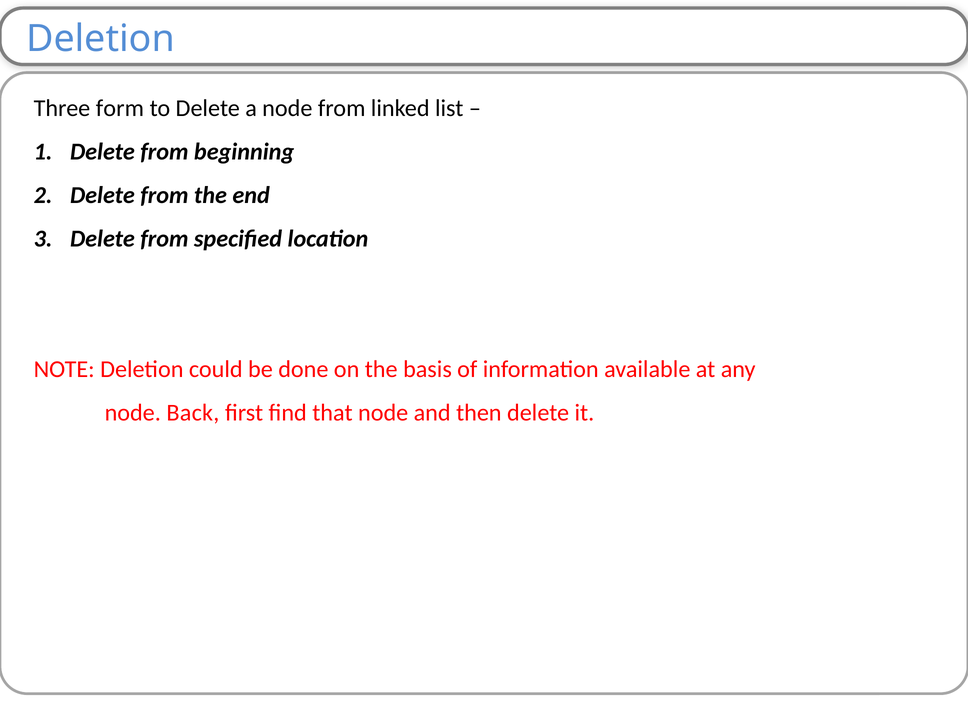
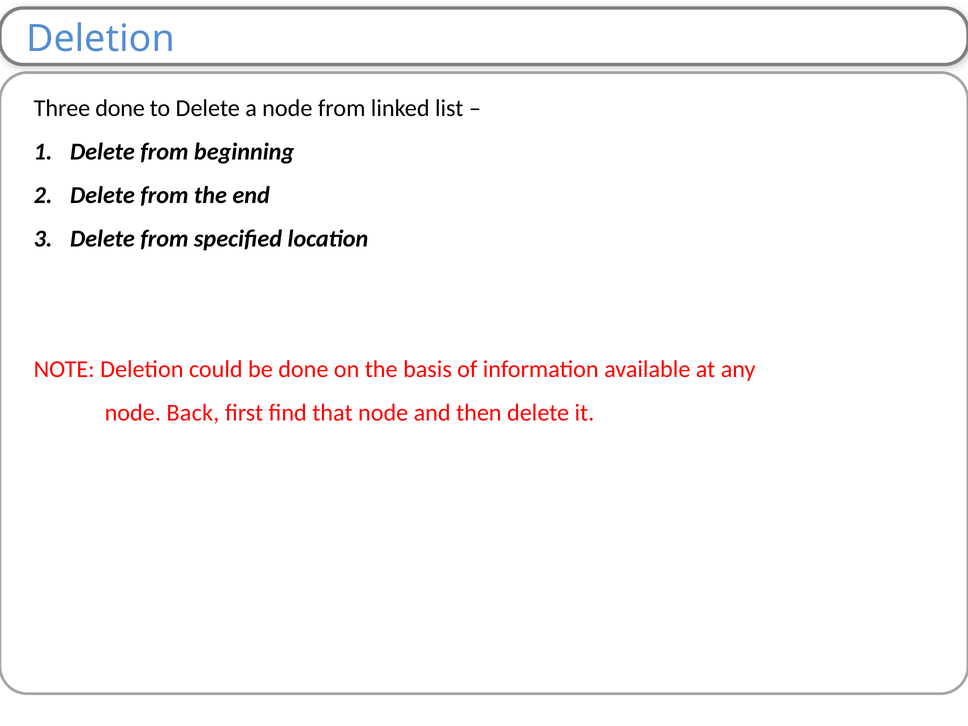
Three form: form -> done (120, 108)
